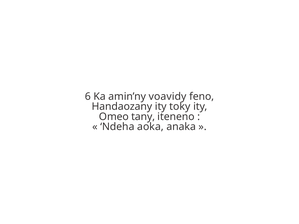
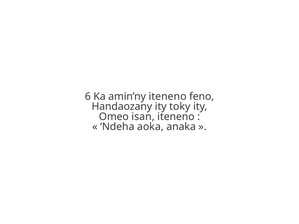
amin’ny voavidy: voavidy -> iteneno (168, 97)
tany: tany -> isan (143, 117)
